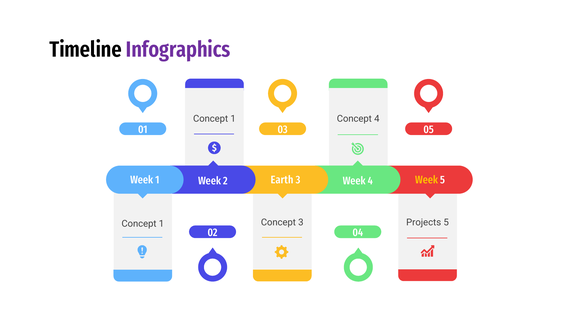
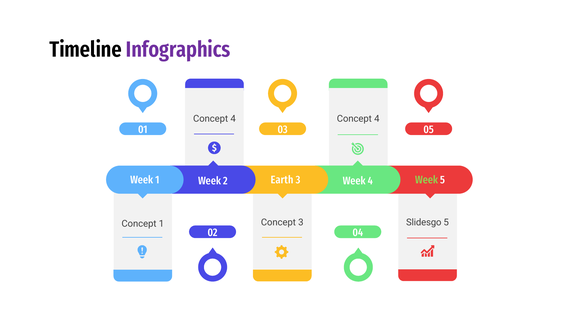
1: 1 -> 4 (233, 119)
Week colour: yellow -> light green (426, 180)
Projects: Projects -> Slidesgo (424, 223)
